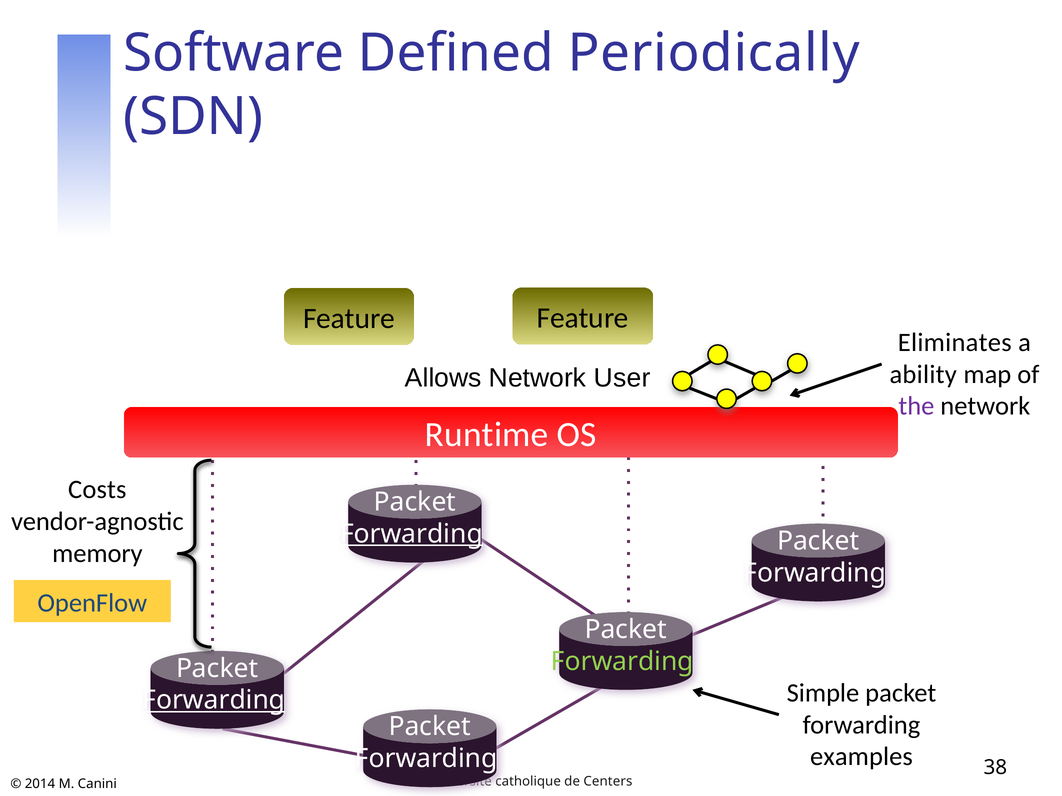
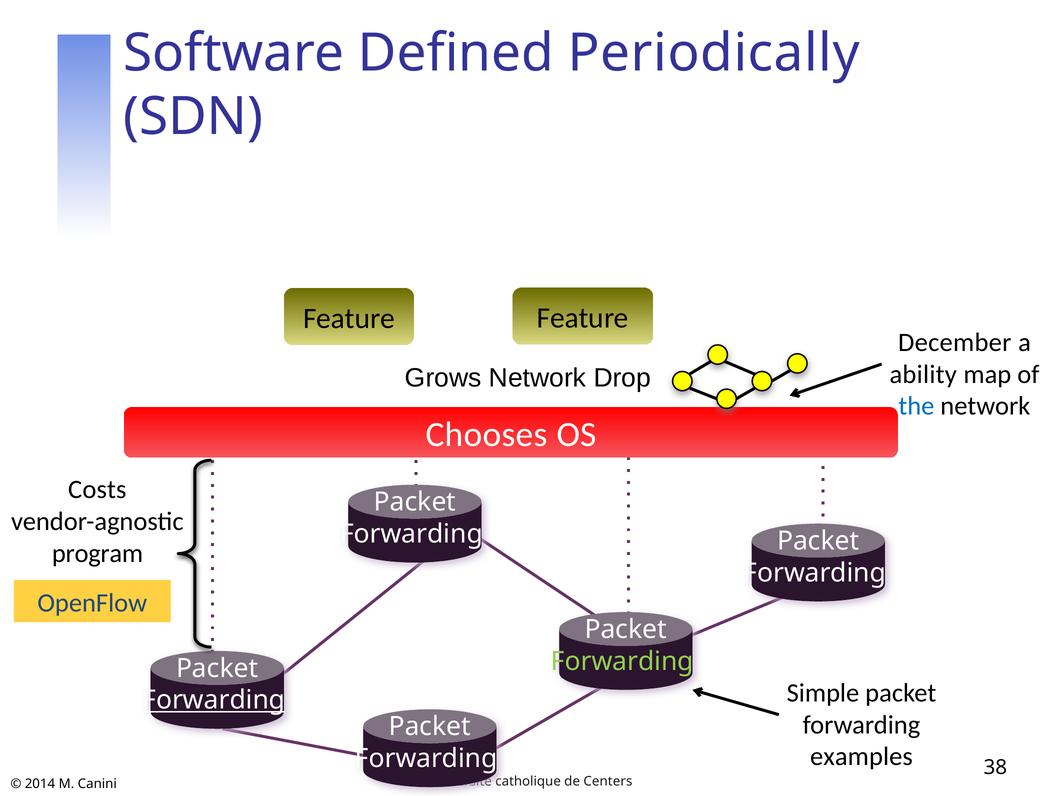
Eliminates: Eliminates -> December (955, 343)
Allows: Allows -> Grows (443, 378)
User: User -> Drop (622, 378)
the colour: purple -> blue (916, 406)
Runtime: Runtime -> Chooses (487, 435)
Forwarding underline: present -> none (411, 534)
memory: memory -> program (97, 554)
